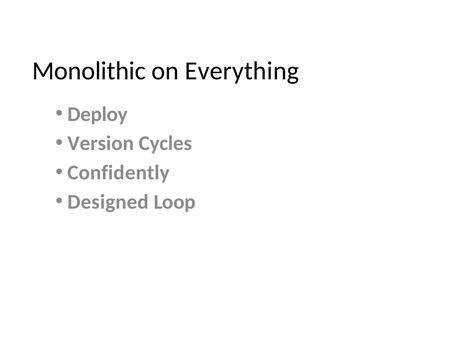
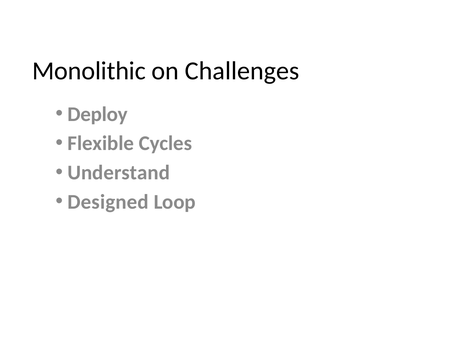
Everything: Everything -> Challenges (242, 71)
Version: Version -> Flexible (101, 143)
Confidently: Confidently -> Understand (119, 172)
